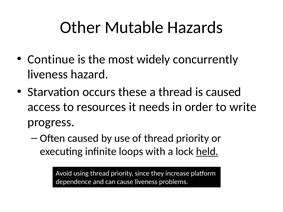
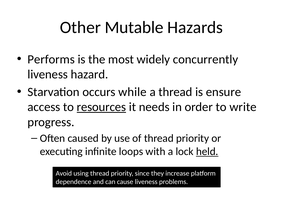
Continue: Continue -> Performs (51, 59)
these: these -> while (132, 92)
is caused: caused -> ensure (223, 92)
resources underline: none -> present (101, 107)
